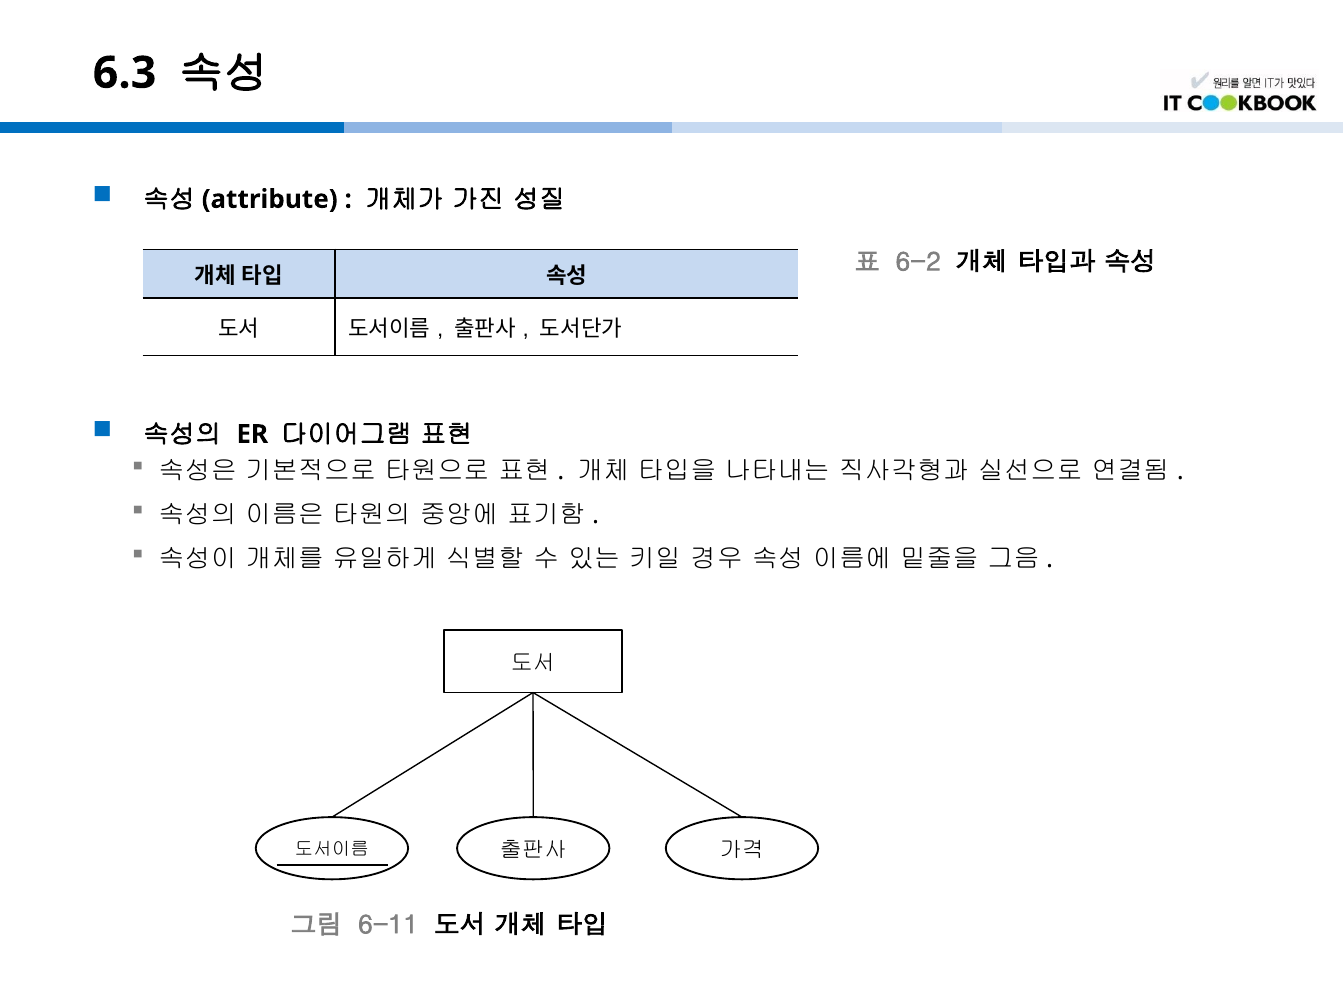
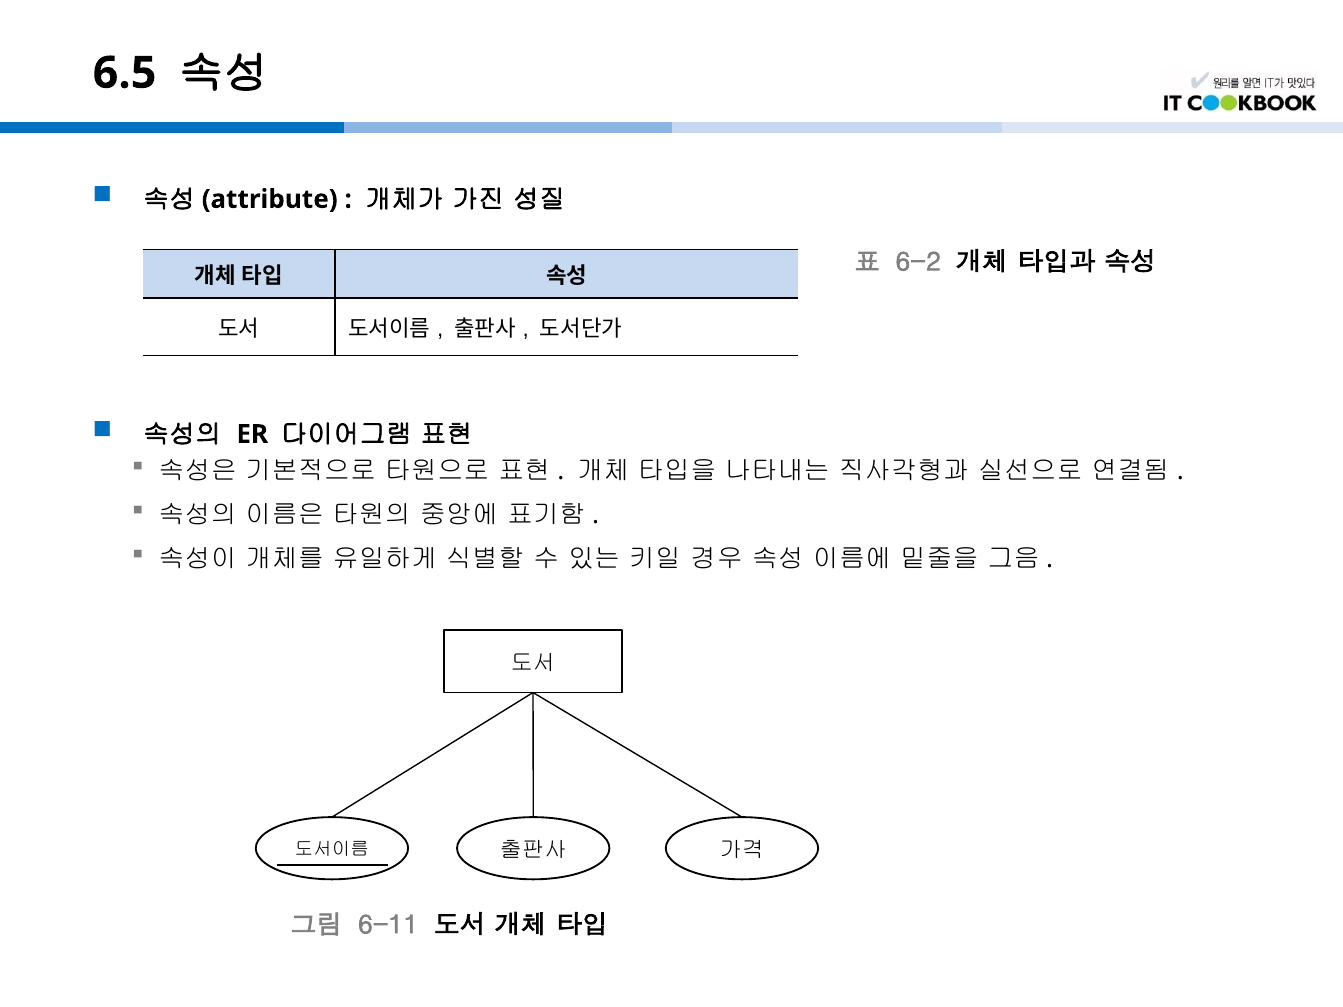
6.3: 6.3 -> 6.5 (125, 73)
